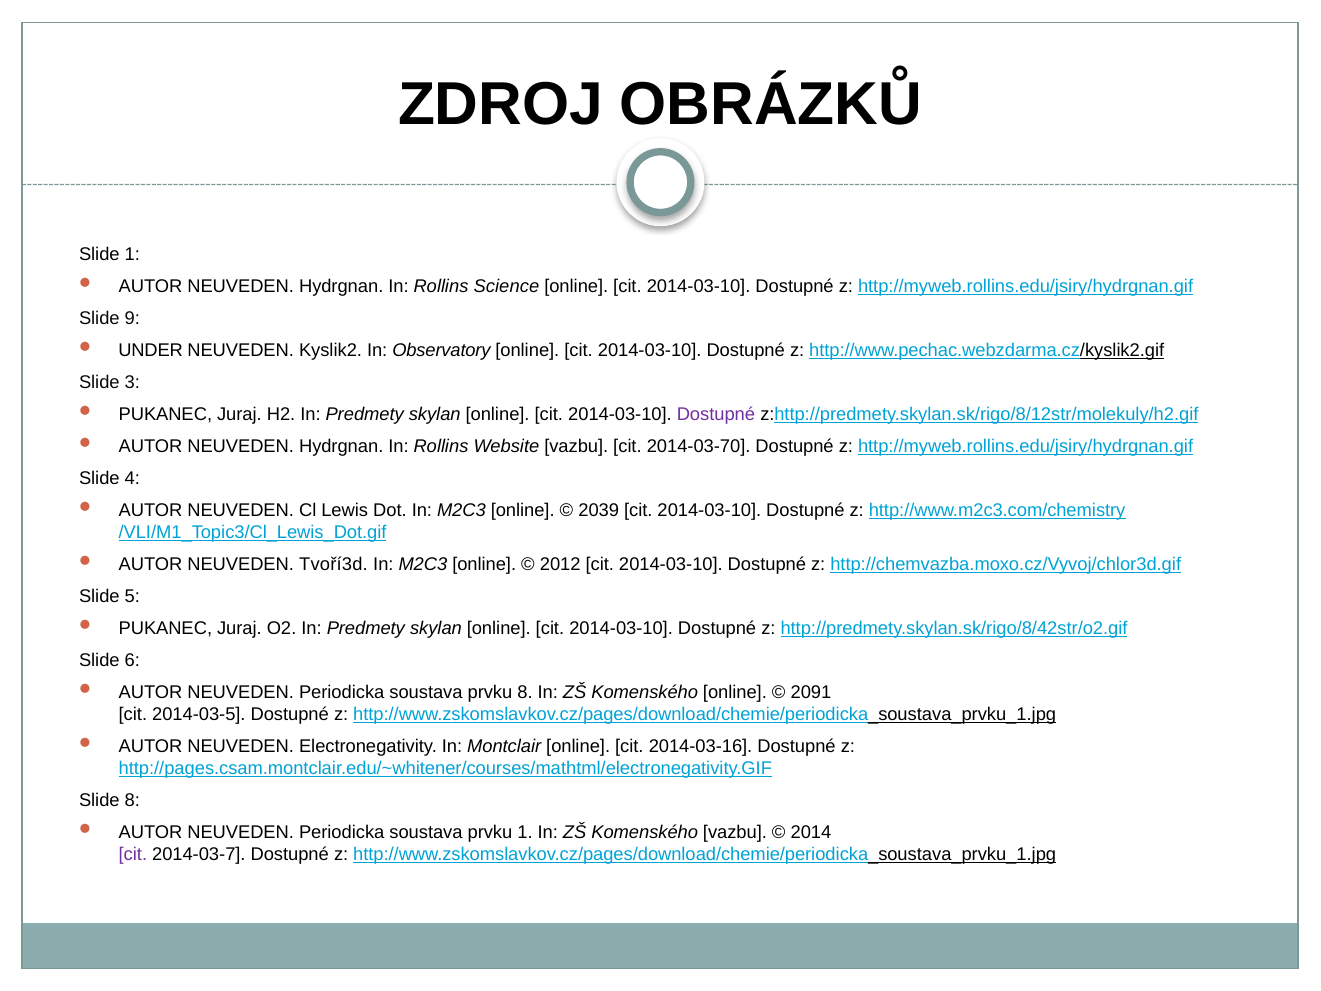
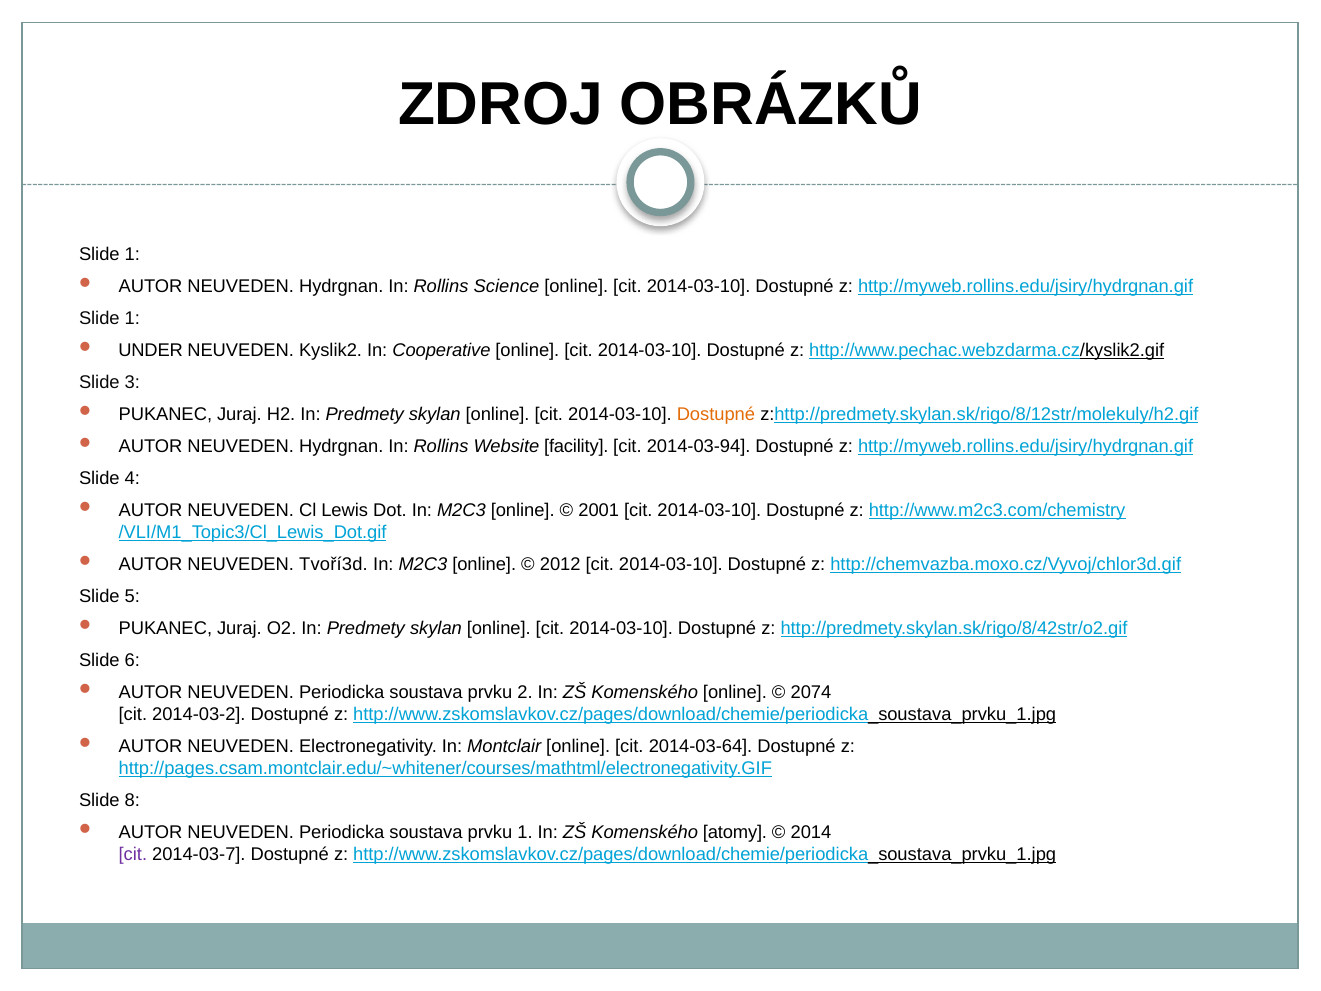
9: 9 -> 1 (132, 318)
Observatory: Observatory -> Cooperative (441, 350)
Dostupné colour: purple -> orange (716, 414)
Website vazbu: vazbu -> facility (576, 446)
2014-03-70: 2014-03-70 -> 2014-03-94 (699, 446)
2039: 2039 -> 2001 (599, 510)
prvku 8: 8 -> 2 (525, 692)
2091: 2091 -> 2074 (811, 692)
2014-03-5: 2014-03-5 -> 2014-03-2 (199, 714)
2014-03-16: 2014-03-16 -> 2014-03-64 (701, 746)
Komenského vazbu: vazbu -> atomy (735, 832)
